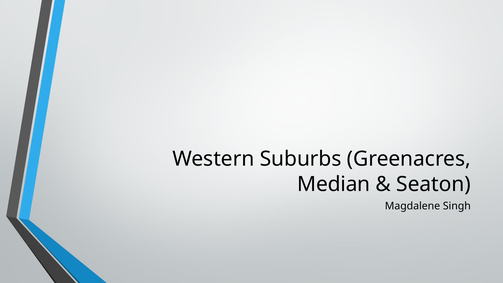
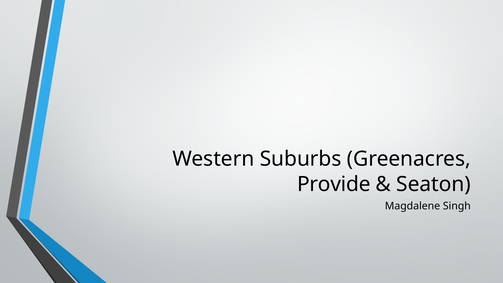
Median: Median -> Provide (334, 184)
